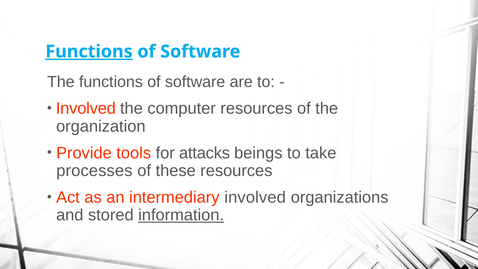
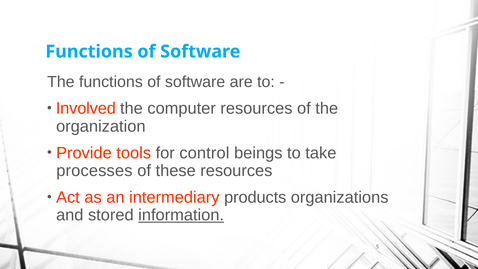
Functions underline: present -> none (89, 52)
attacks: attacks -> control (204, 153)
intermediary involved: involved -> products (255, 197)
